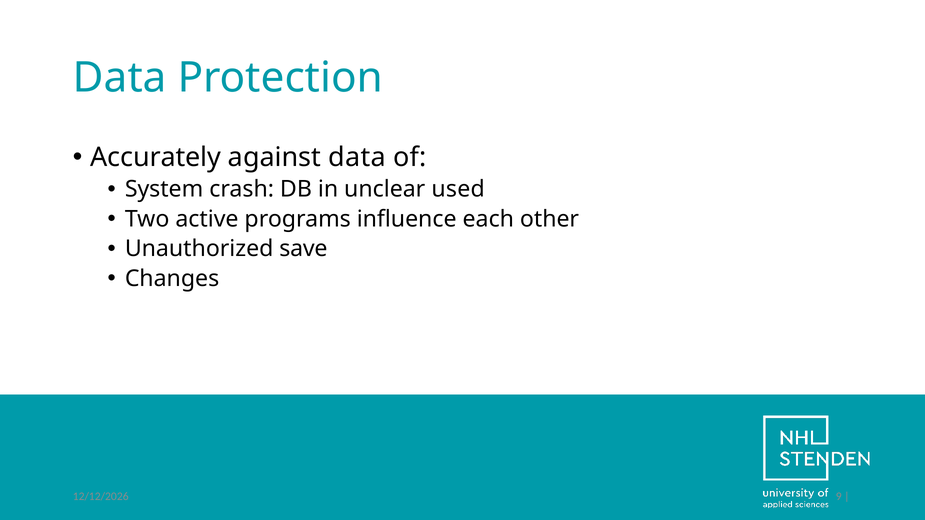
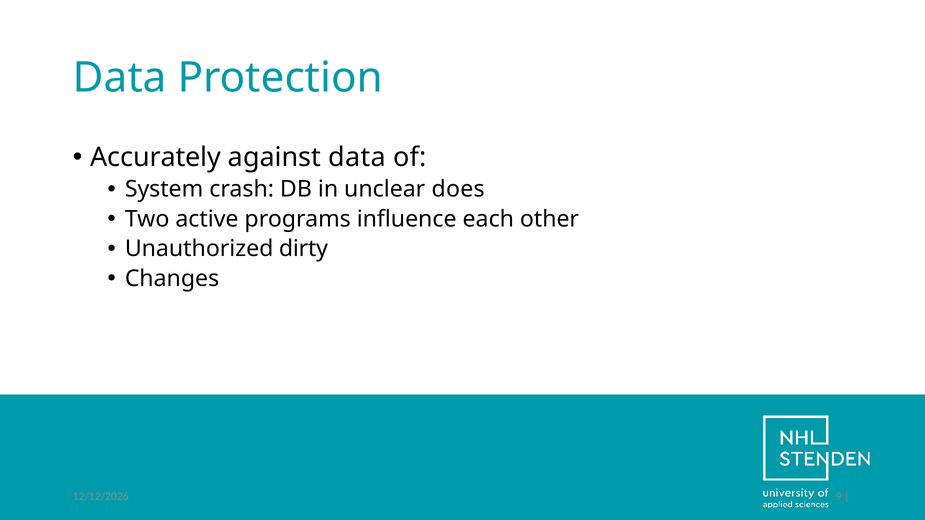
used: used -> does (458, 189)
save: save -> dirty (303, 249)
